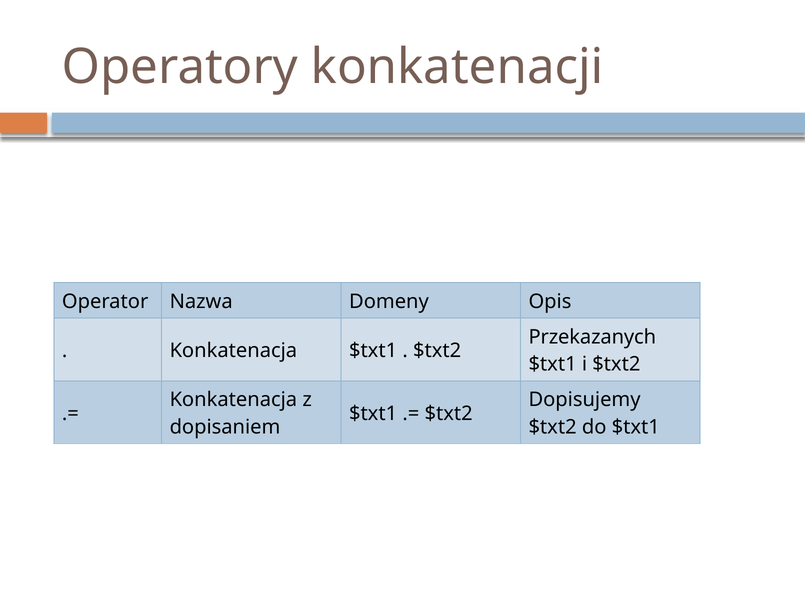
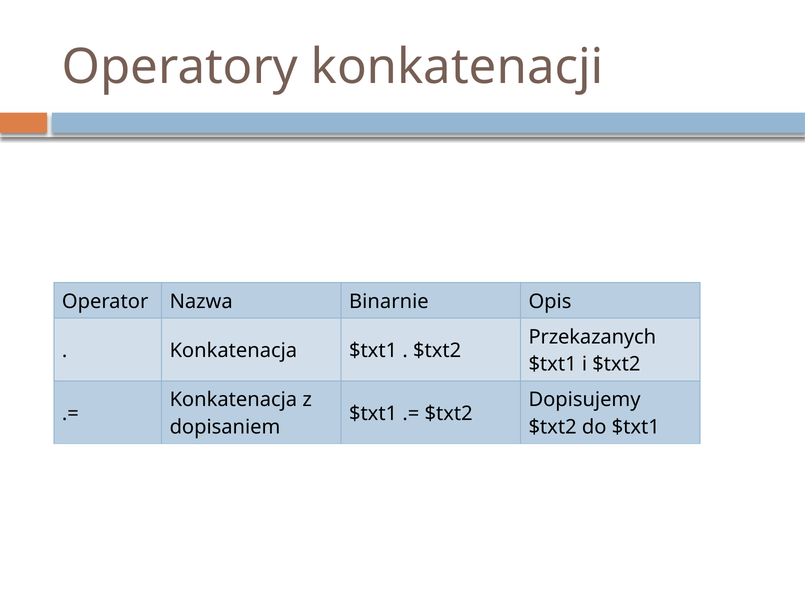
Domeny: Domeny -> Binarnie (389, 301)
